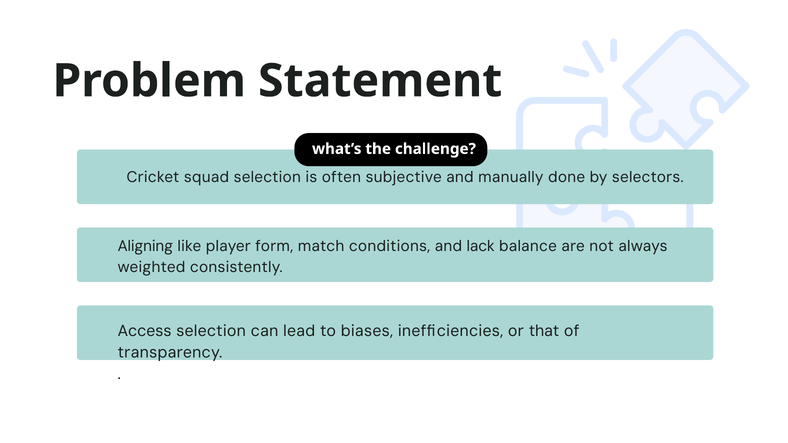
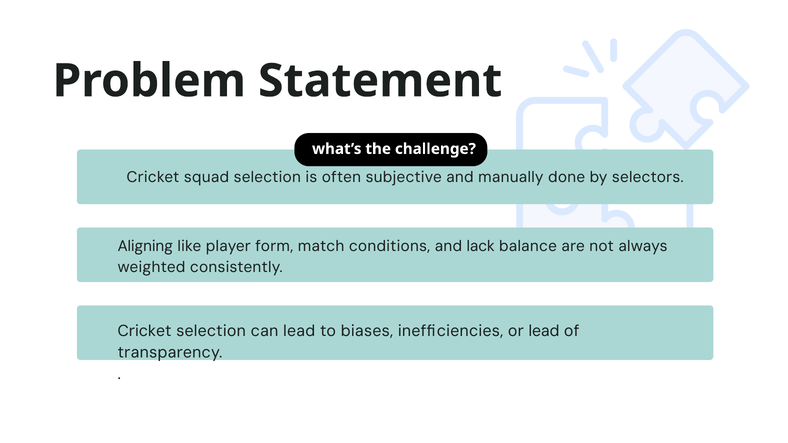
Access: Access -> Cricket (145, 331)
or that: that -> lead (544, 331)
